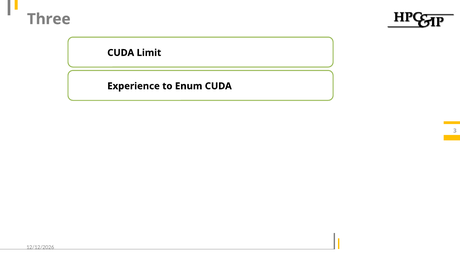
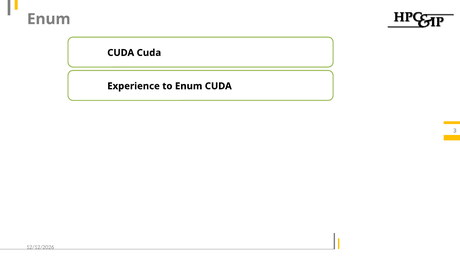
Three: Three -> Enum (49, 19)
CUDA Limit: Limit -> Cuda (149, 53)
